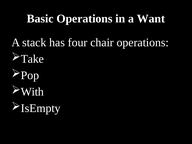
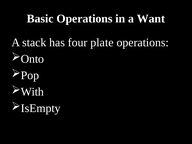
chair: chair -> plate (102, 42)
Take: Take -> Onto (32, 59)
